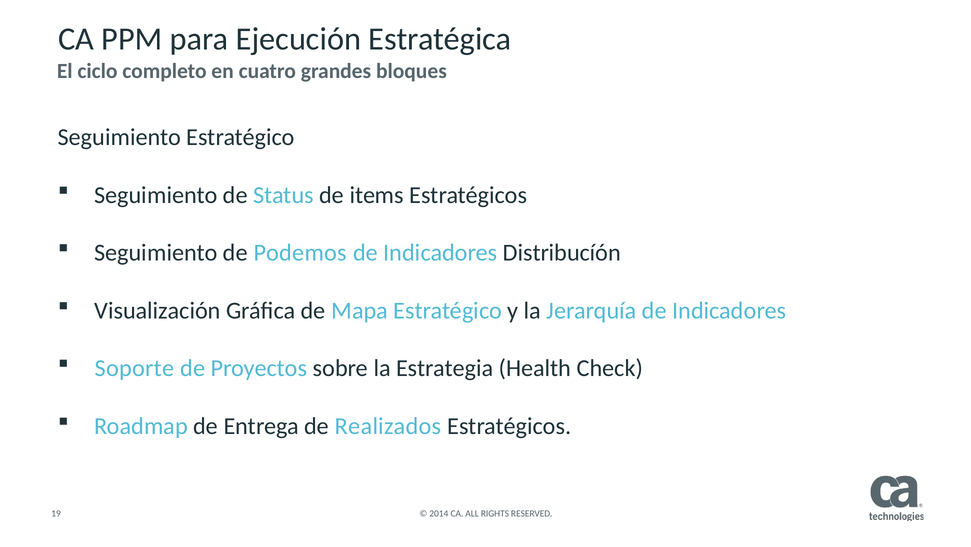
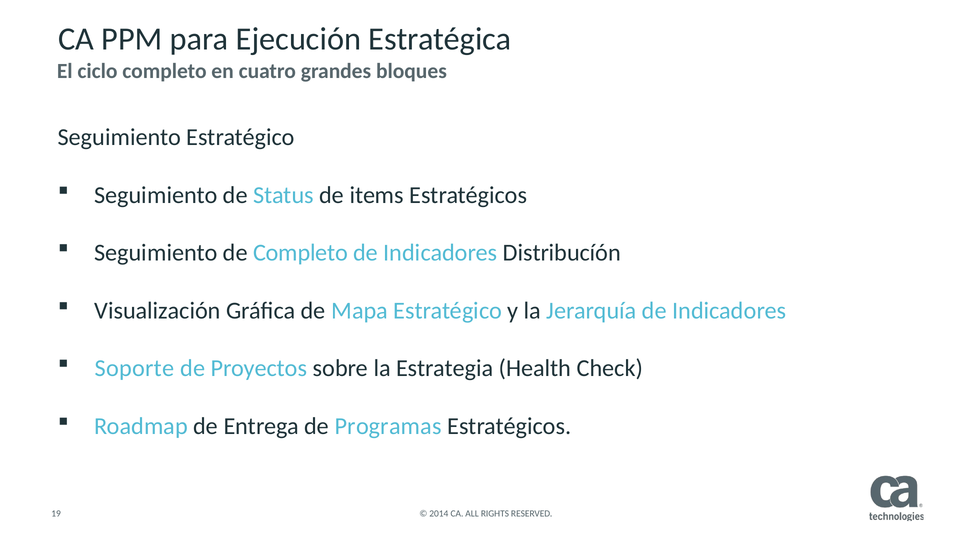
de Podemos: Podemos -> Completo (301, 253)
Realizados: Realizados -> Programas (388, 426)
